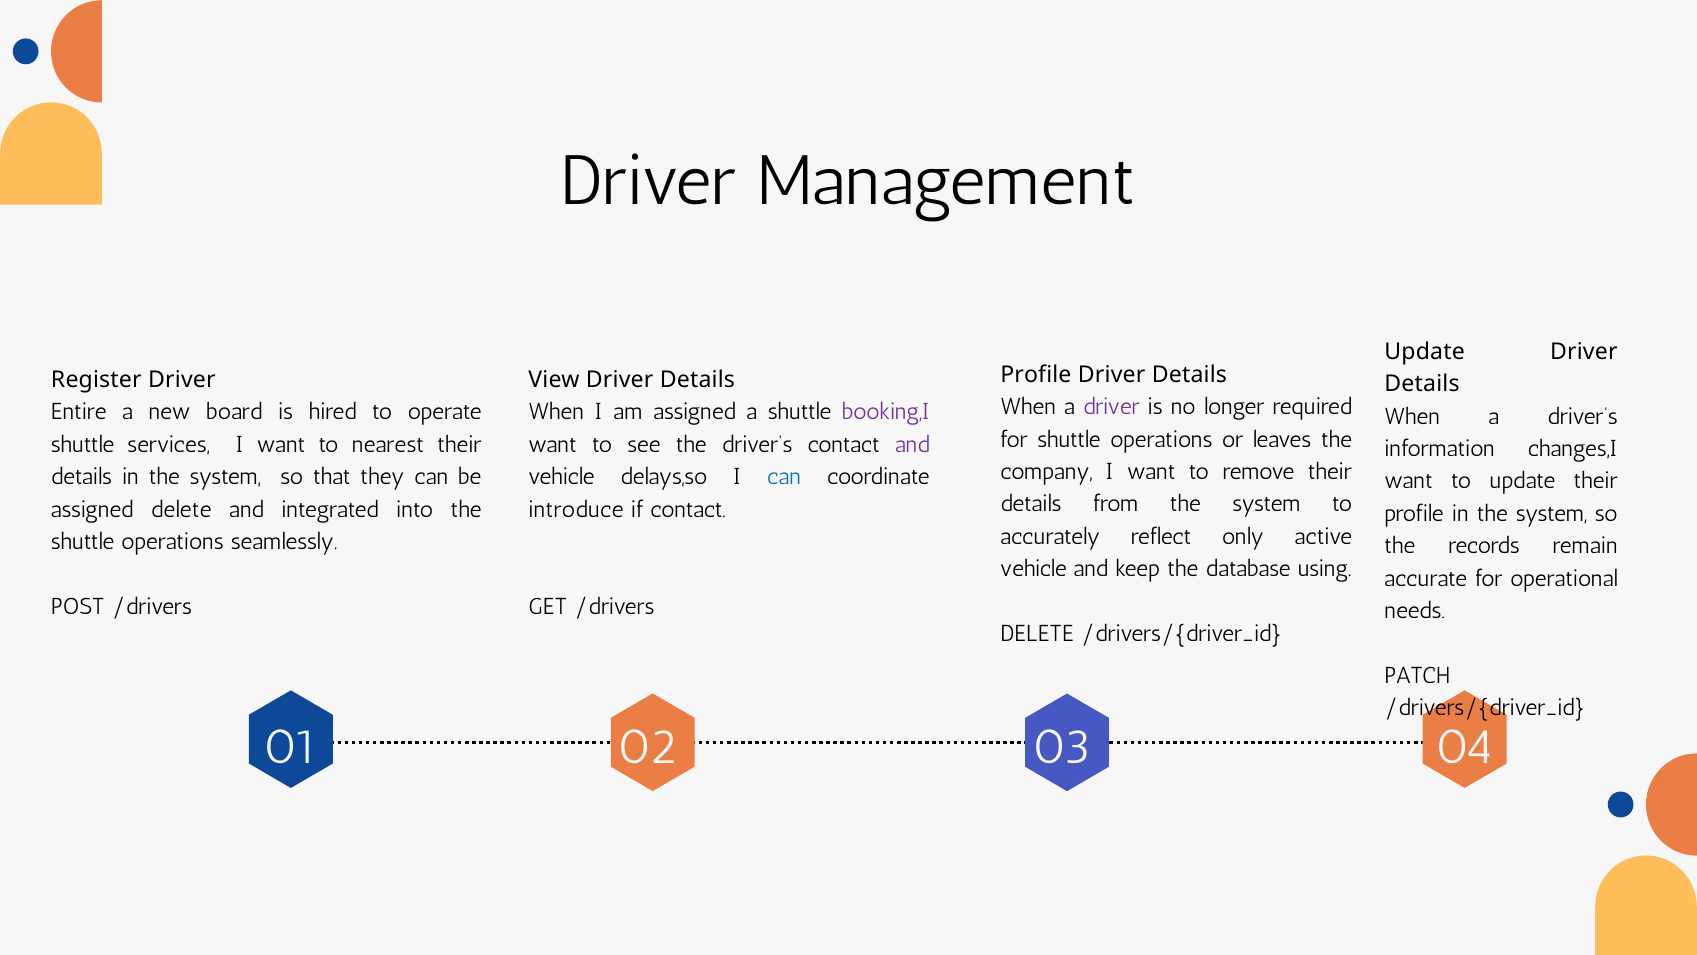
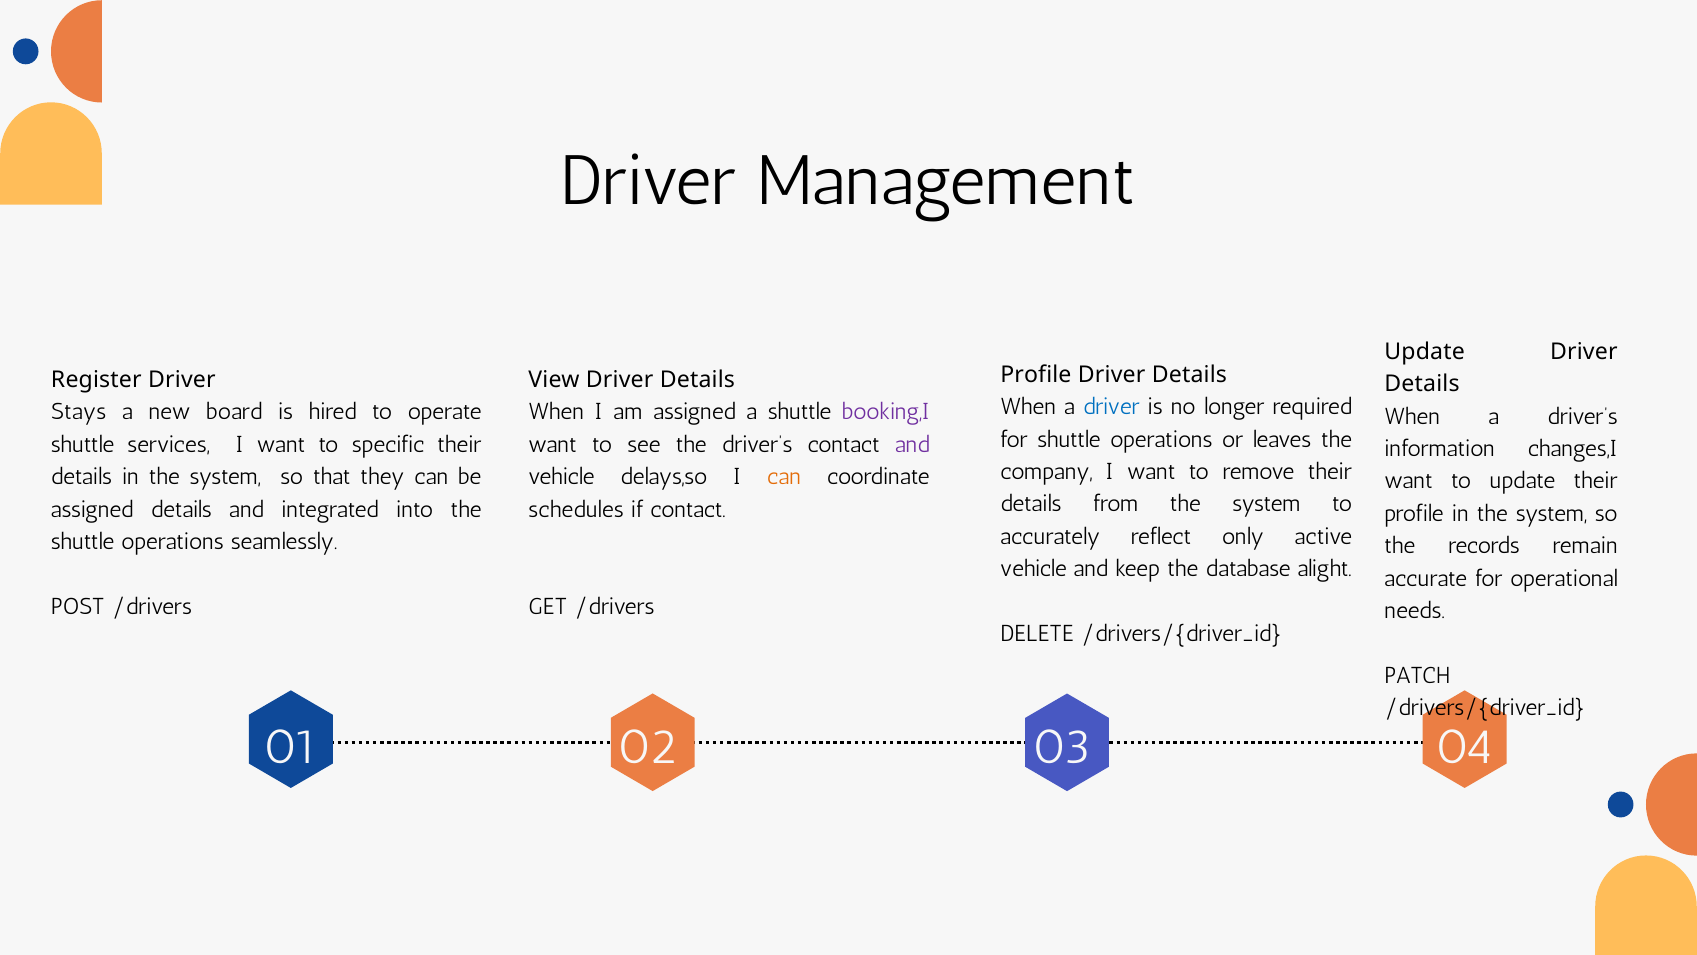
driver colour: purple -> blue (1111, 407)
Entire: Entire -> Stays (79, 412)
nearest: nearest -> specific (388, 445)
can colour: blue -> orange (784, 477)
assigned delete: delete -> details (181, 509)
introduce: introduce -> schedules (576, 509)
using: using -> alight (1325, 569)
